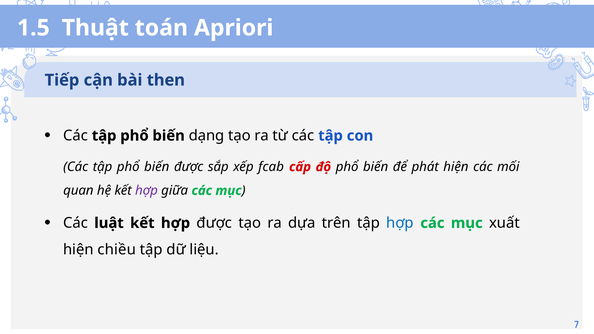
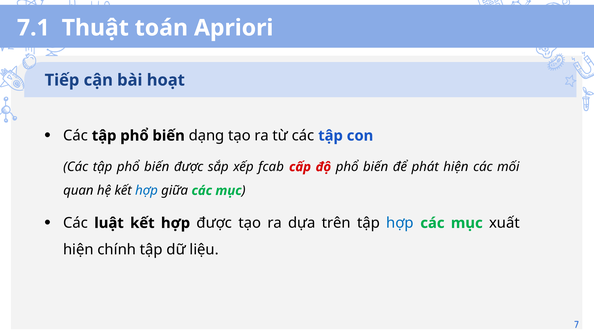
1.5: 1.5 -> 7.1 (33, 28)
then: then -> hoạt (166, 80)
hợp colour: purple -> blue (146, 191)
chiều: chiều -> chính (117, 250)
